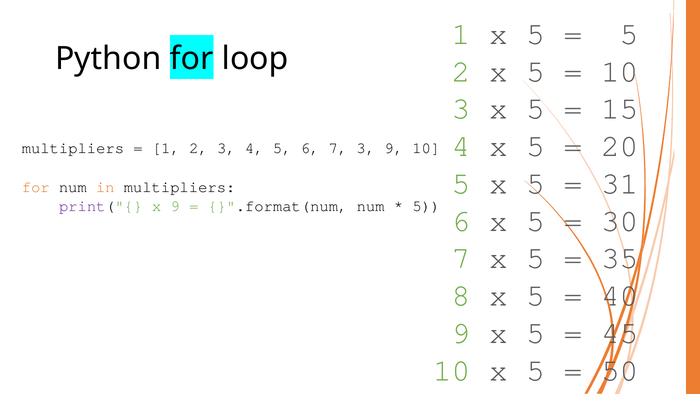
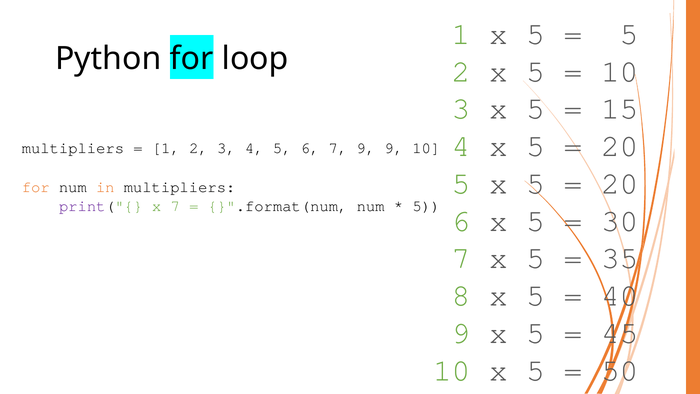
7 3: 3 -> 9 (366, 148)
31: 31 -> 20 (620, 183)
x 9: 9 -> 7 (175, 206)
